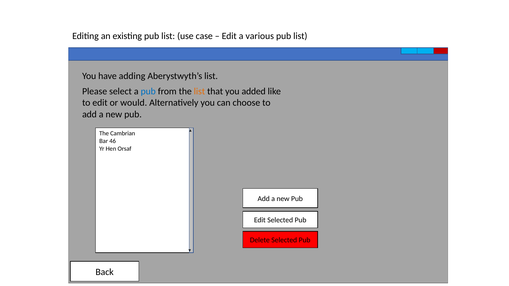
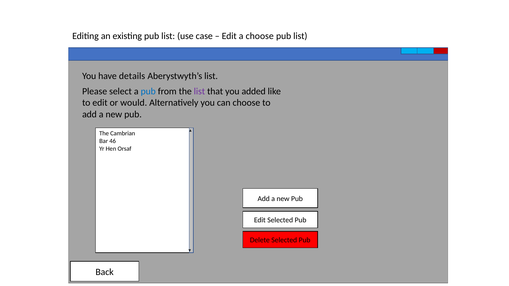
a various: various -> choose (260, 36)
adding: adding -> details (132, 76)
list colour: orange -> purple (199, 91)
